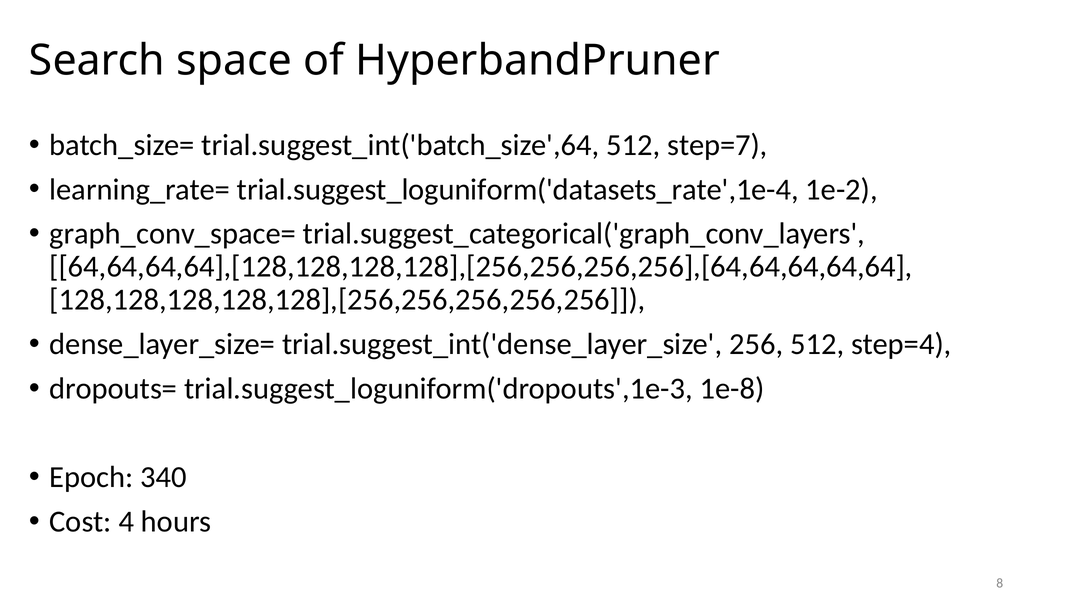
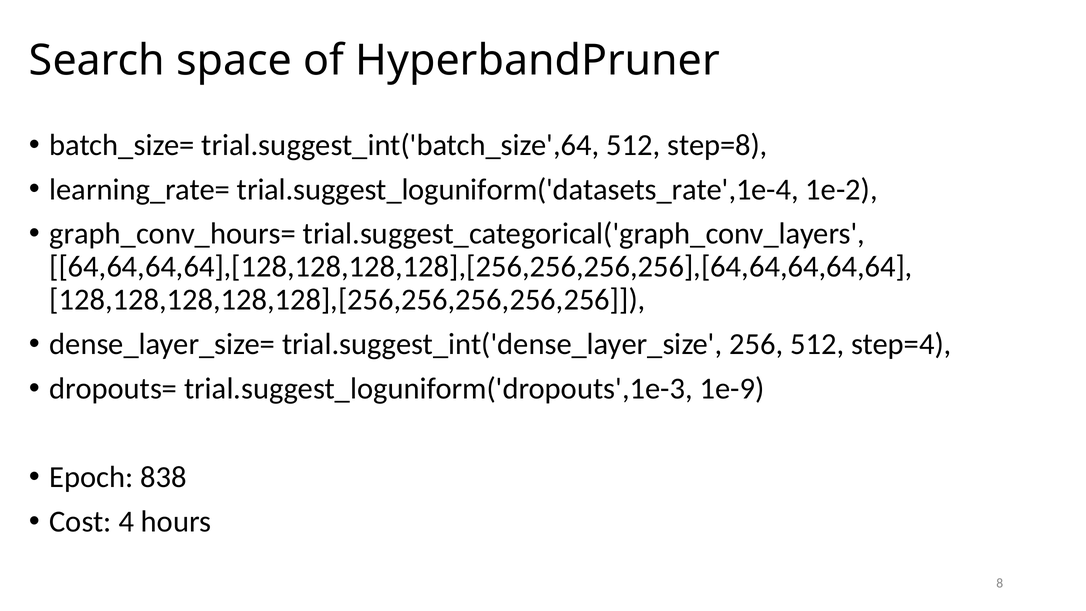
step=7: step=7 -> step=8 (717, 145)
graph_conv_space=: graph_conv_space= -> graph_conv_hours= (173, 234)
1e-8: 1e-8 -> 1e-9 (732, 389)
340: 340 -> 838 (164, 477)
